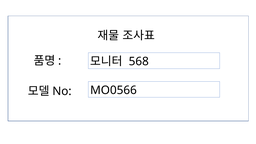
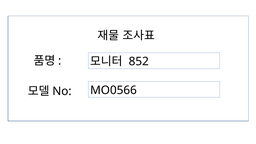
568: 568 -> 852 (139, 62)
